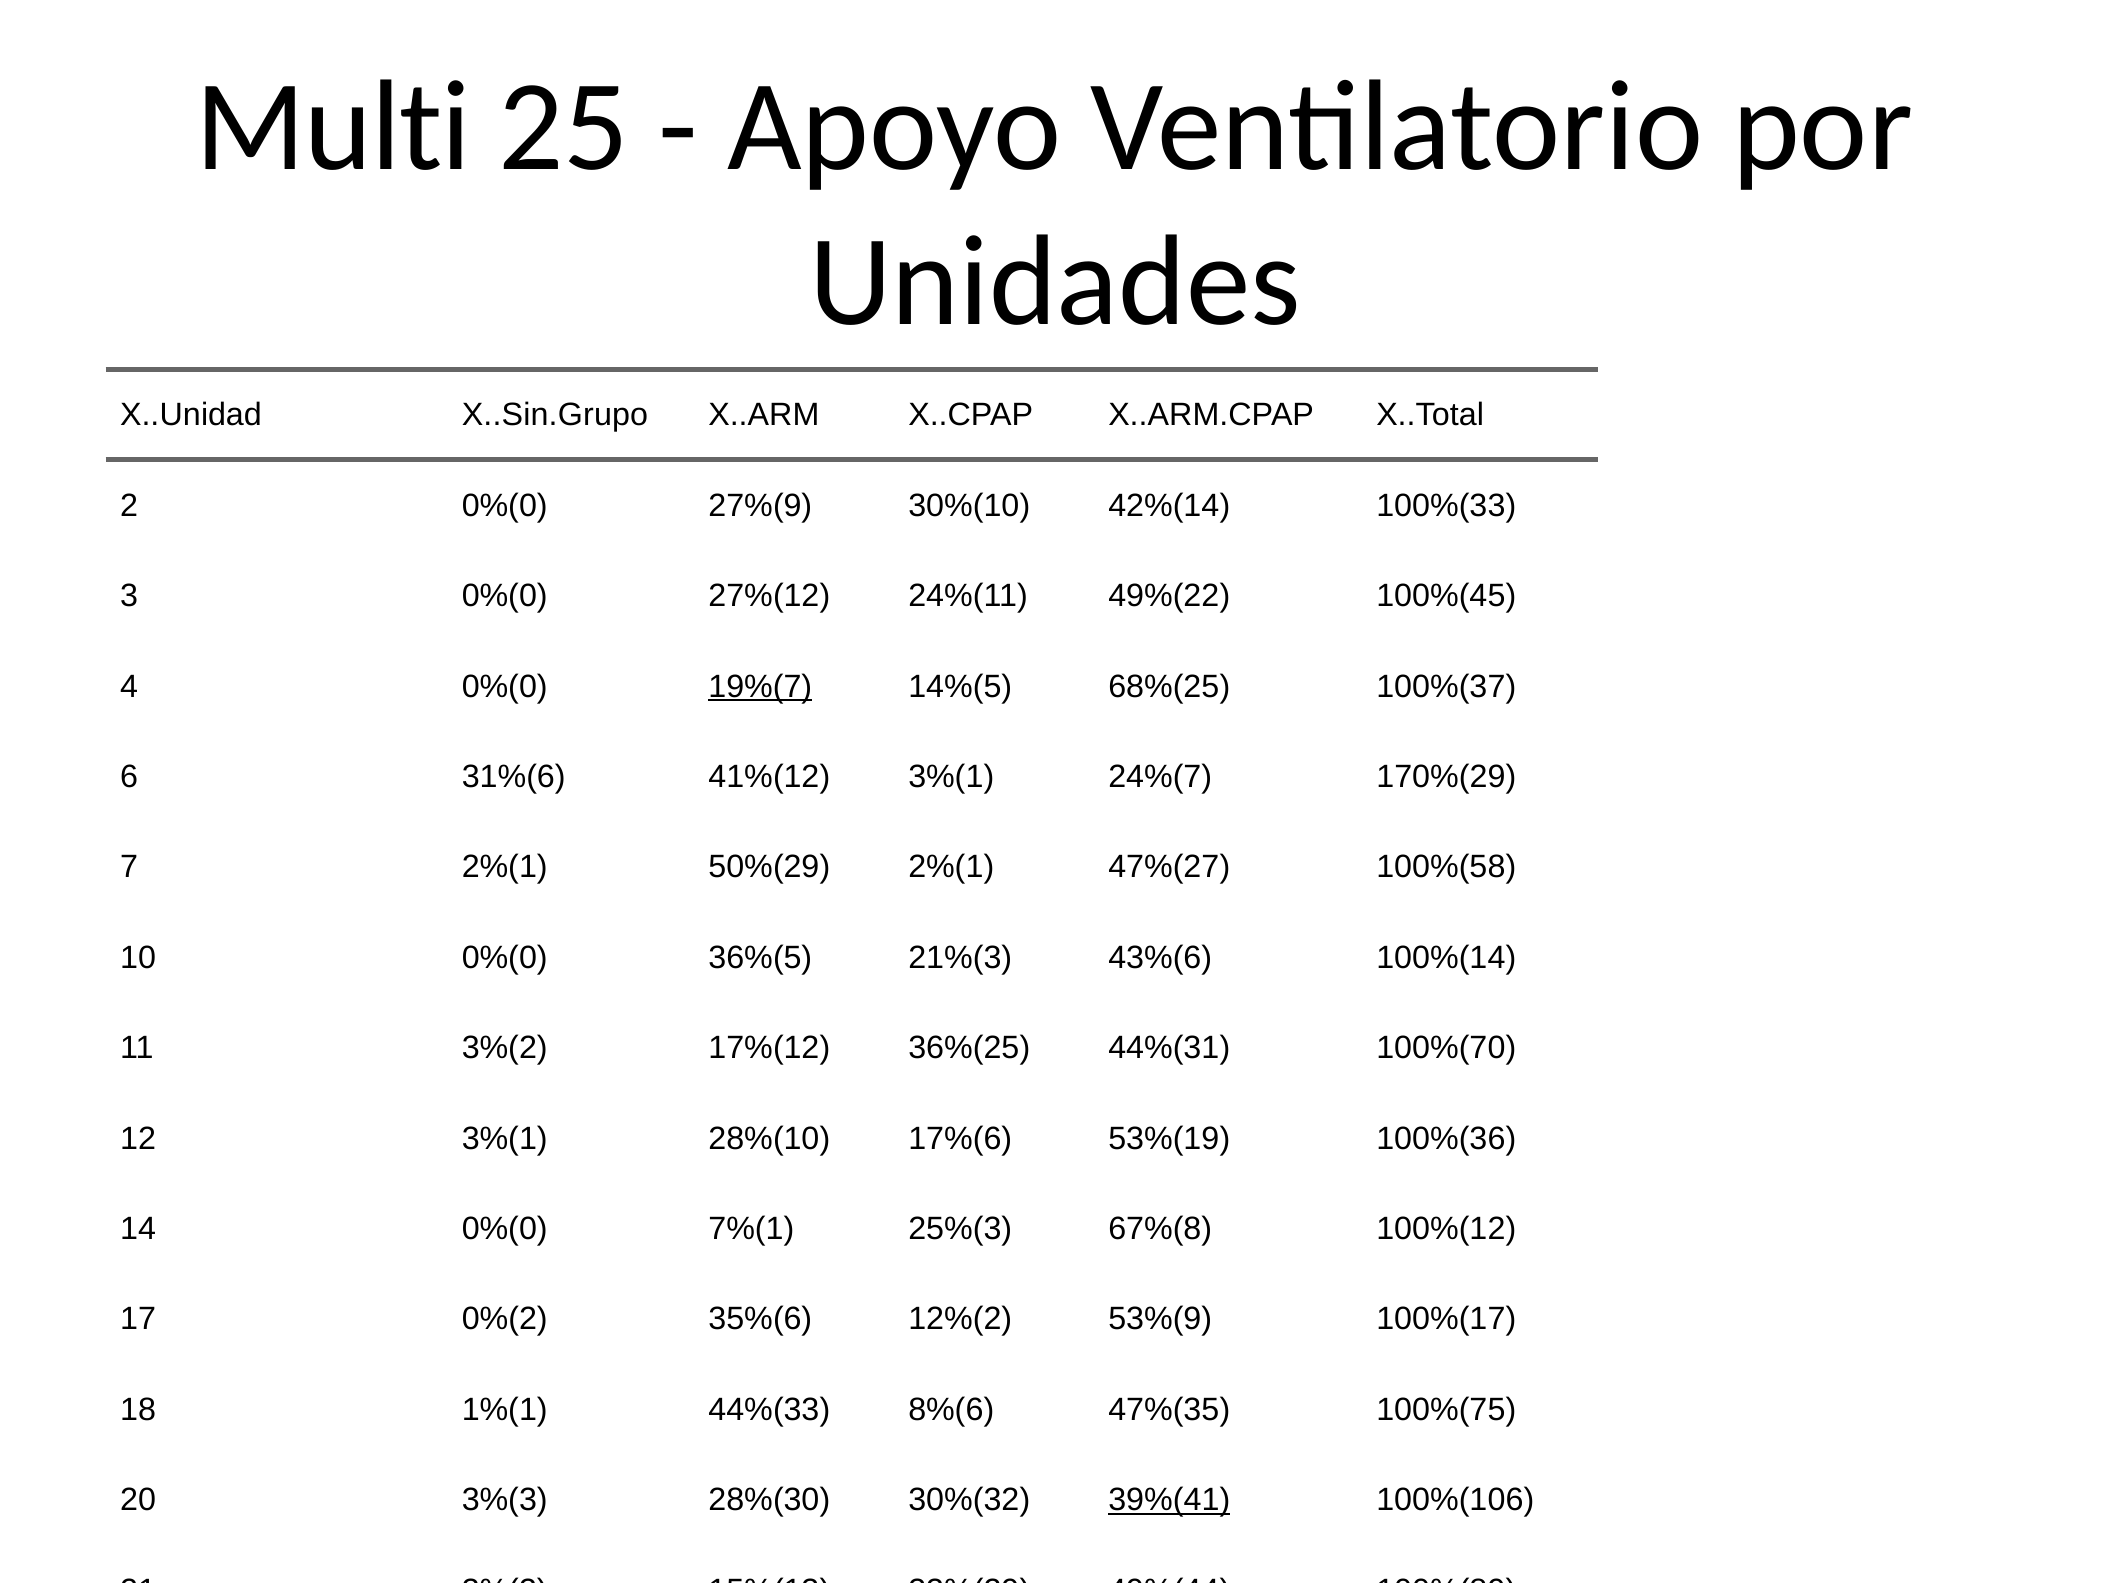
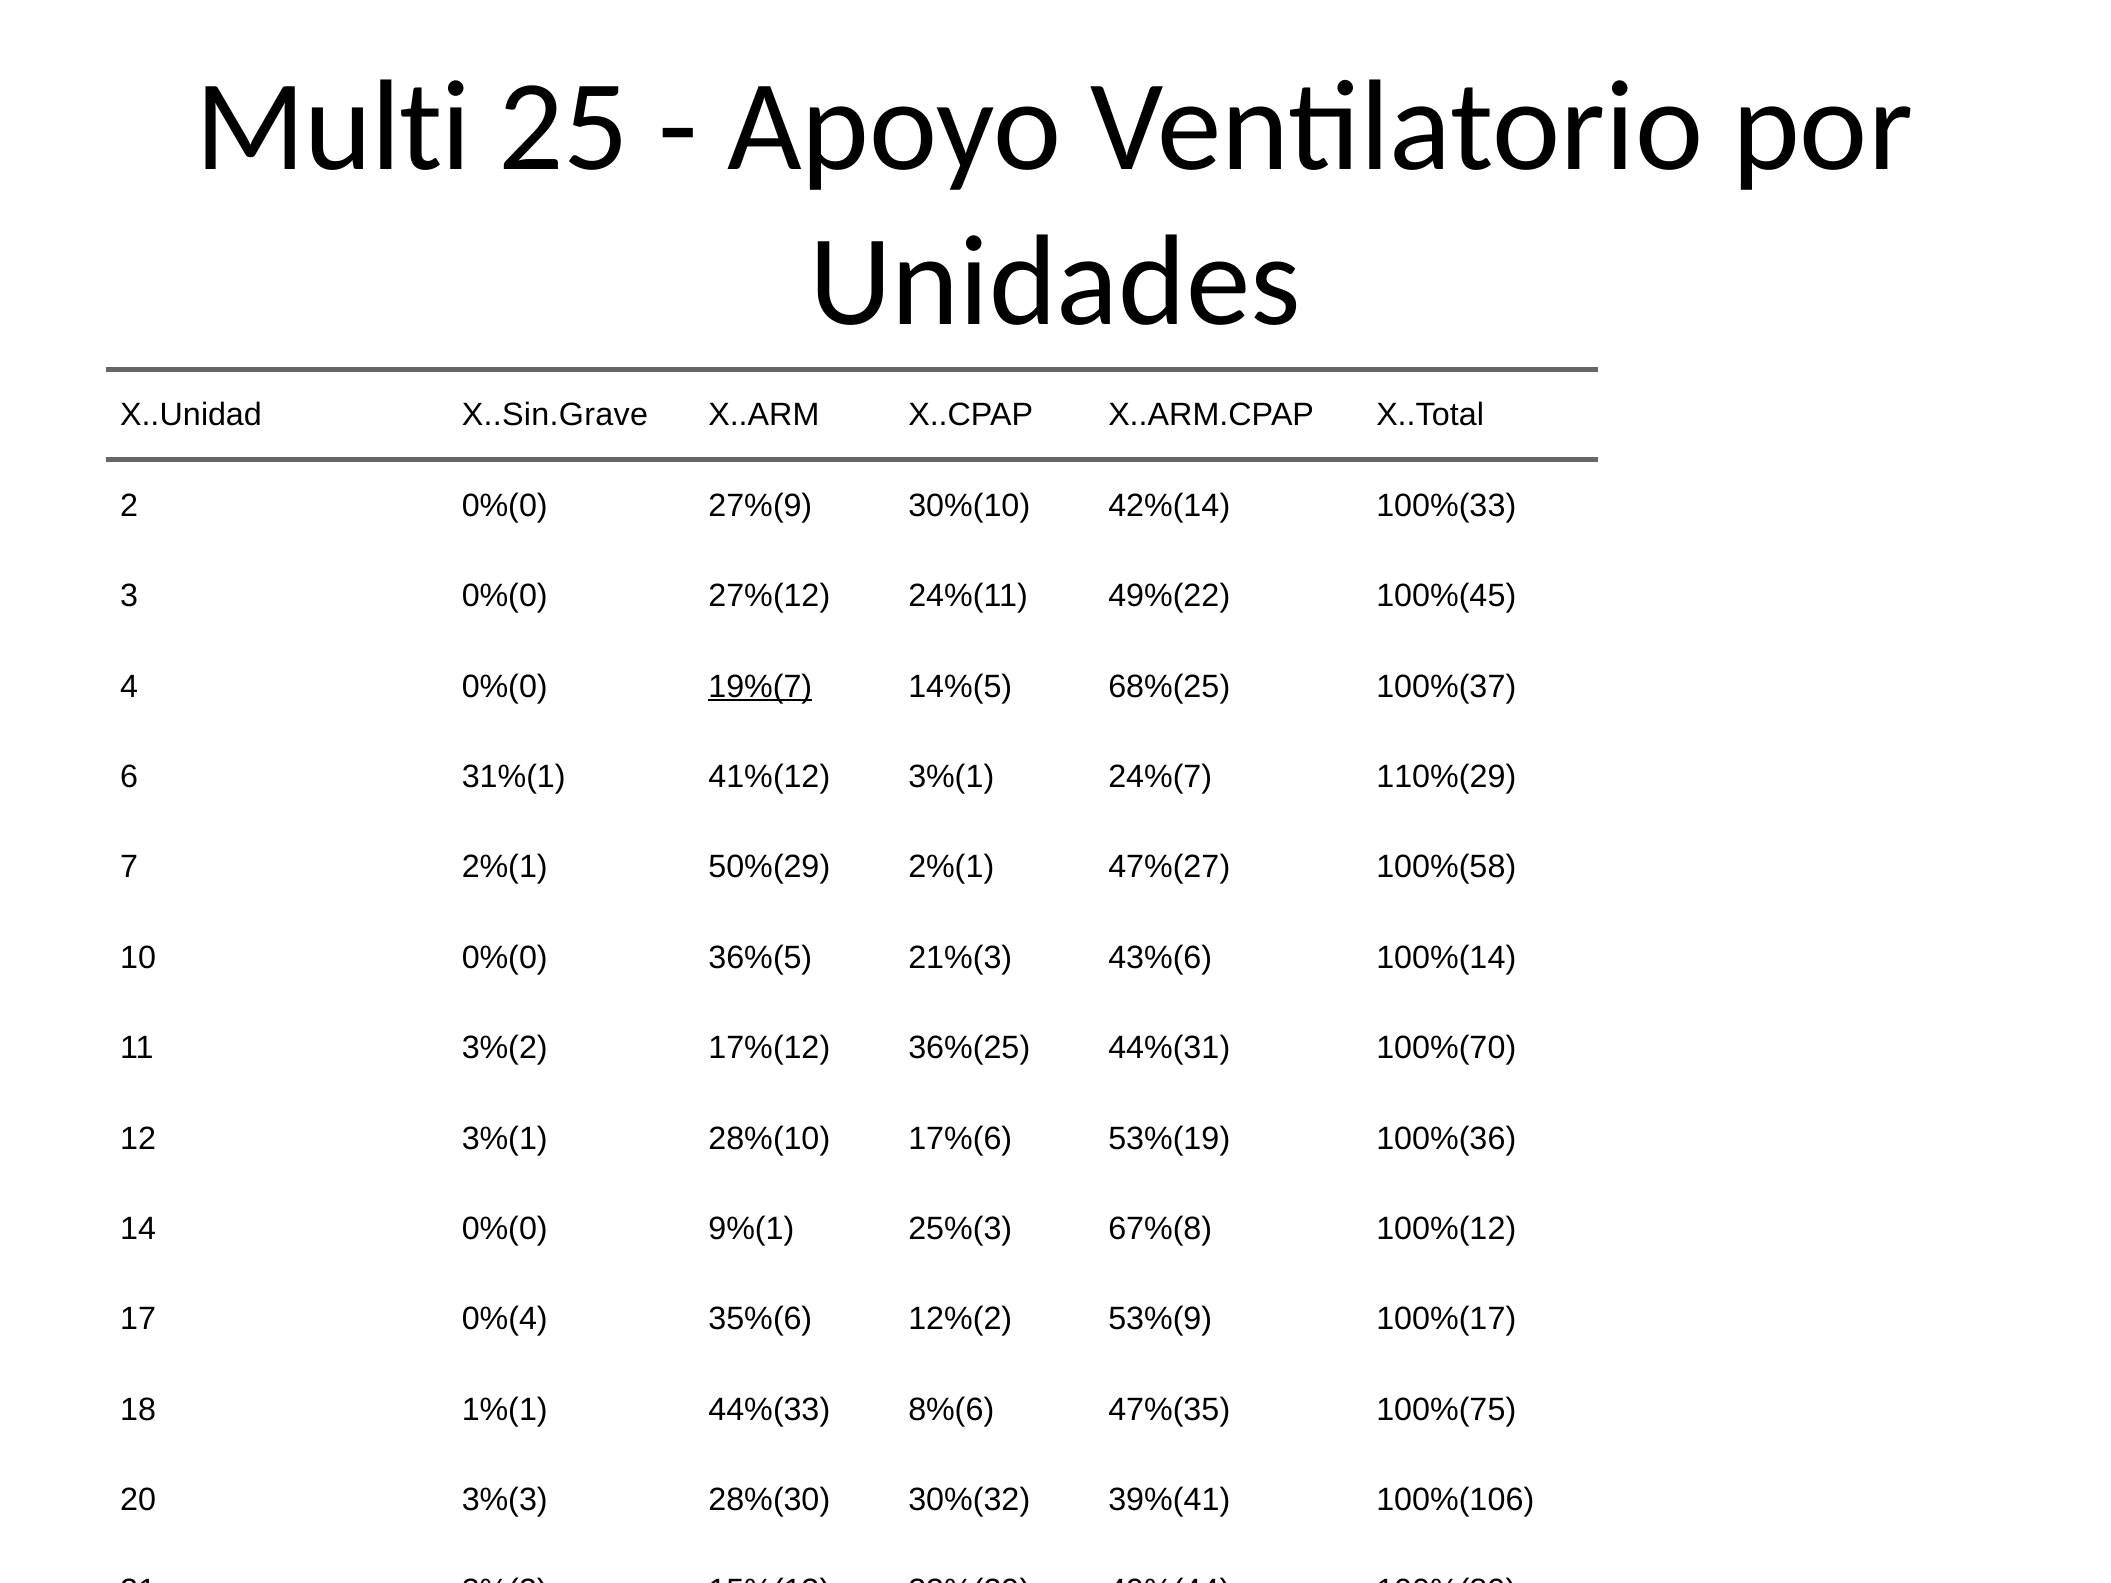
X..Sin.Grupo: X..Sin.Grupo -> X..Sin.Grave (555, 415)
31%(6: 31%(6 -> 31%(1 (514, 777)
170%(29: 170%(29 -> 110%(29 (1446, 777)
14 0%(0 7%(1: 7%(1 -> 9%(1 (751, 1229)
0%(2: 0%(2 -> 0%(4 (505, 1319)
39%(41 underline: present -> none (1169, 1500)
